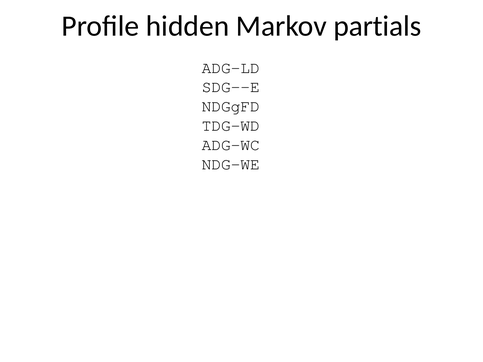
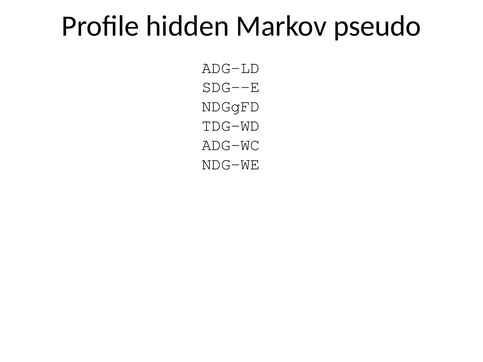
partials: partials -> pseudo (377, 26)
